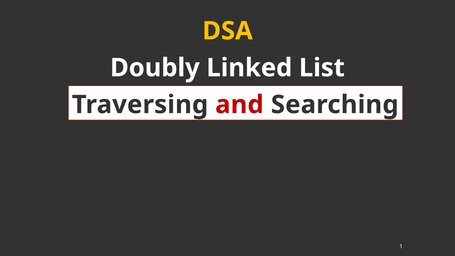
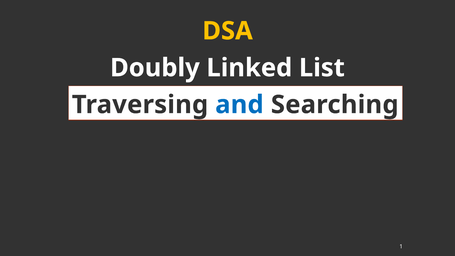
and colour: red -> blue (239, 105)
